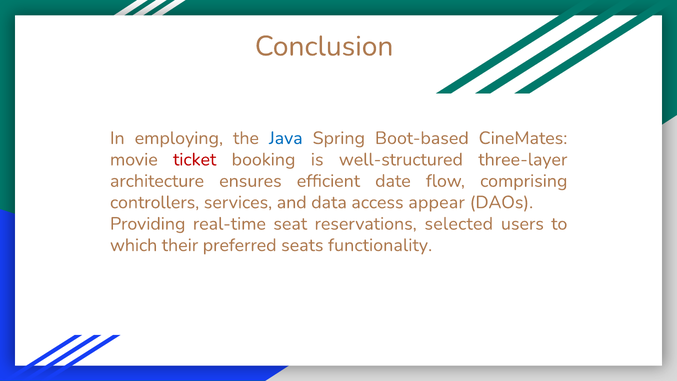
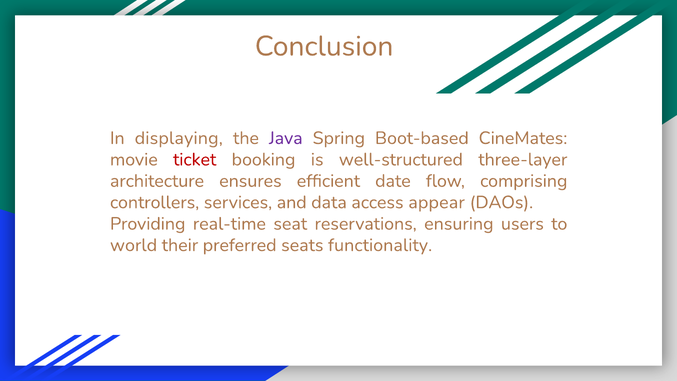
employing: employing -> displaying (179, 138)
Java colour: blue -> purple (286, 138)
selected: selected -> ensuring (459, 224)
which: which -> world (134, 245)
